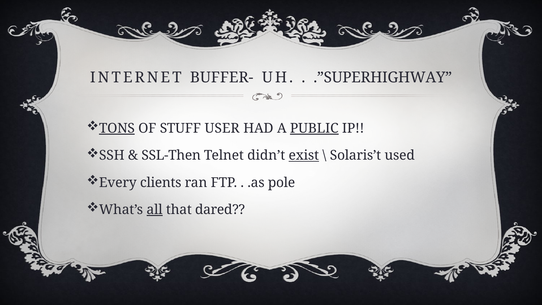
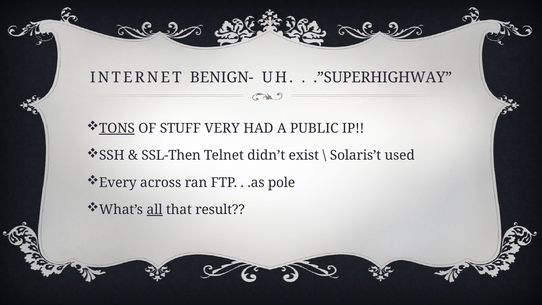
BUFFER-: BUFFER- -> BENIGN- (222, 77)
USER: USER -> VERY (222, 128)
PUBLIC underline: present -> none (314, 128)
exist underline: present -> none (304, 155)
clients: clients -> across (161, 183)
dared: dared -> result (220, 210)
